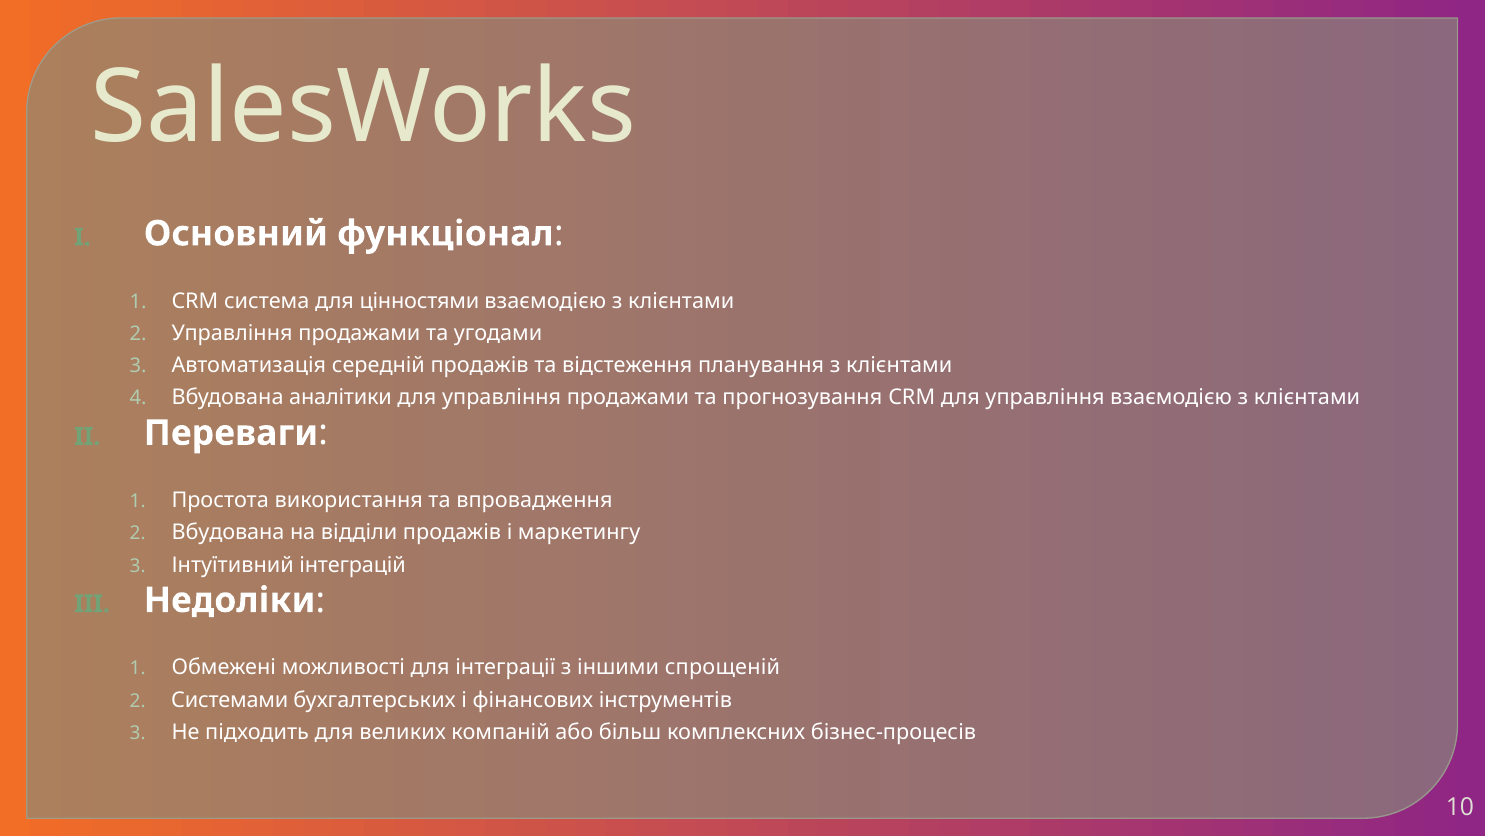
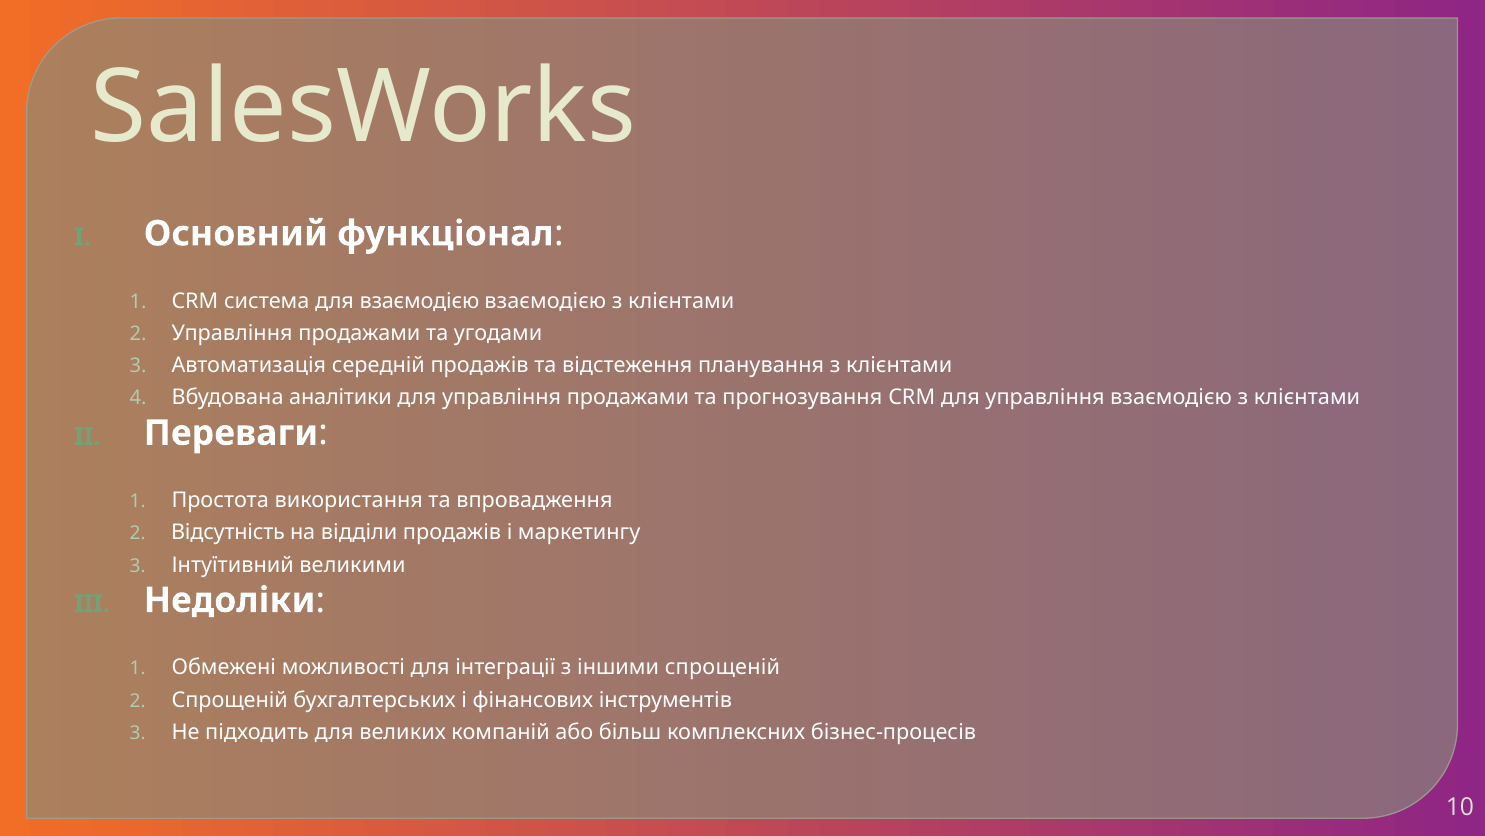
для цінностями: цінностями -> взаємодією (419, 301)
Вбудована: Вбудована -> Відсутність (228, 532)
інтеграцій: інтеграцій -> великими (352, 565)
Системами: Системами -> Спрощеній (230, 700)
